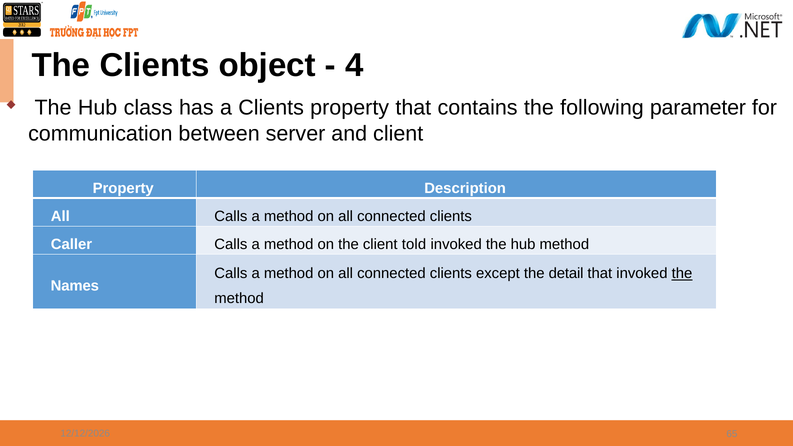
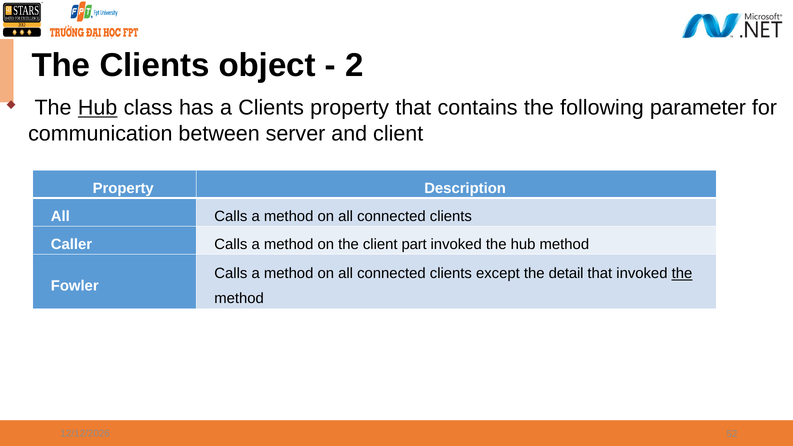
4: 4 -> 2 (354, 65)
Hub underline: none -> present (98, 108)
told: told -> part (414, 245)
Names: Names -> Fowler (75, 286)
65: 65 -> 52 (732, 434)
